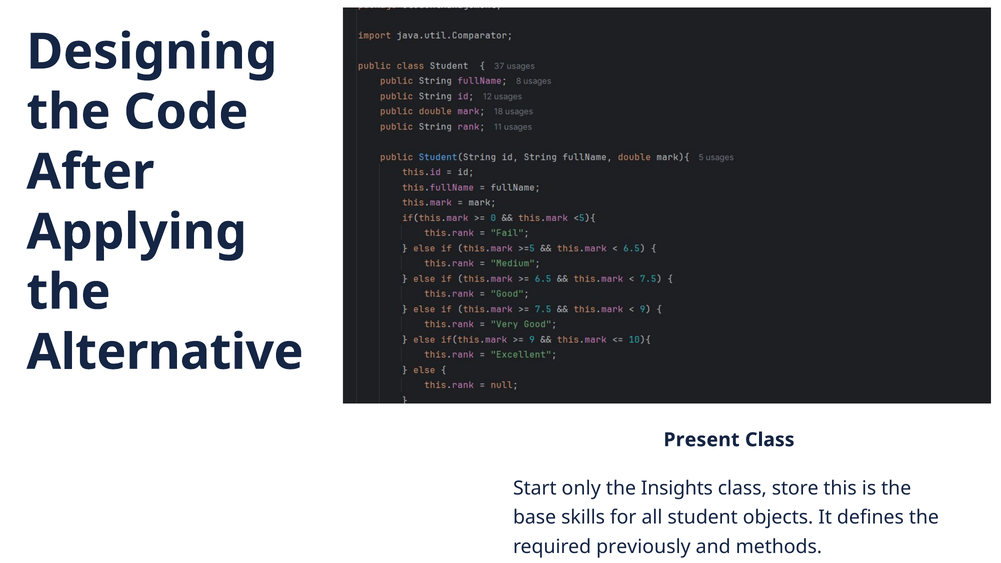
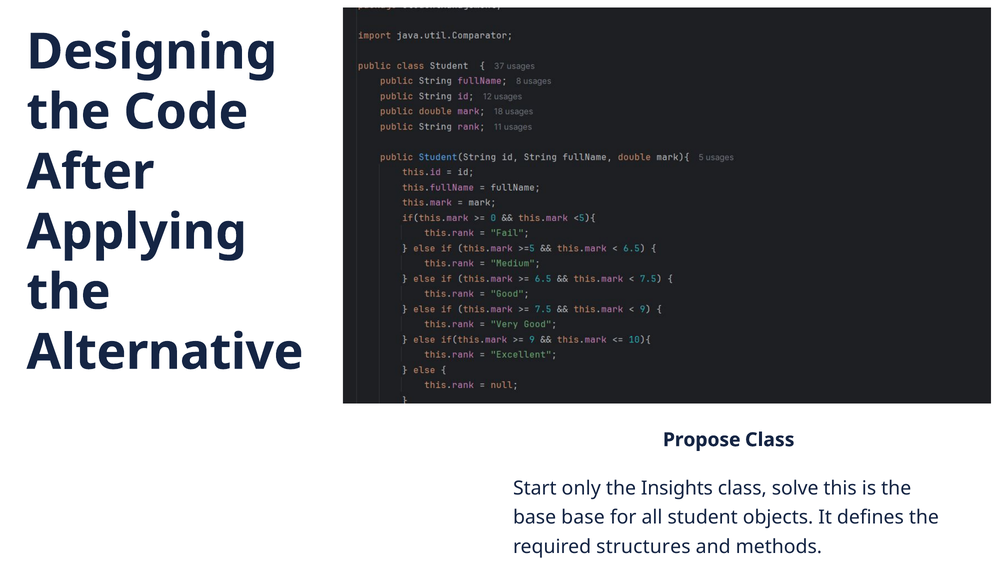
Present: Present -> Propose (702, 440)
store: store -> solve (795, 488)
base skills: skills -> base (583, 518)
previously: previously -> structures (643, 547)
